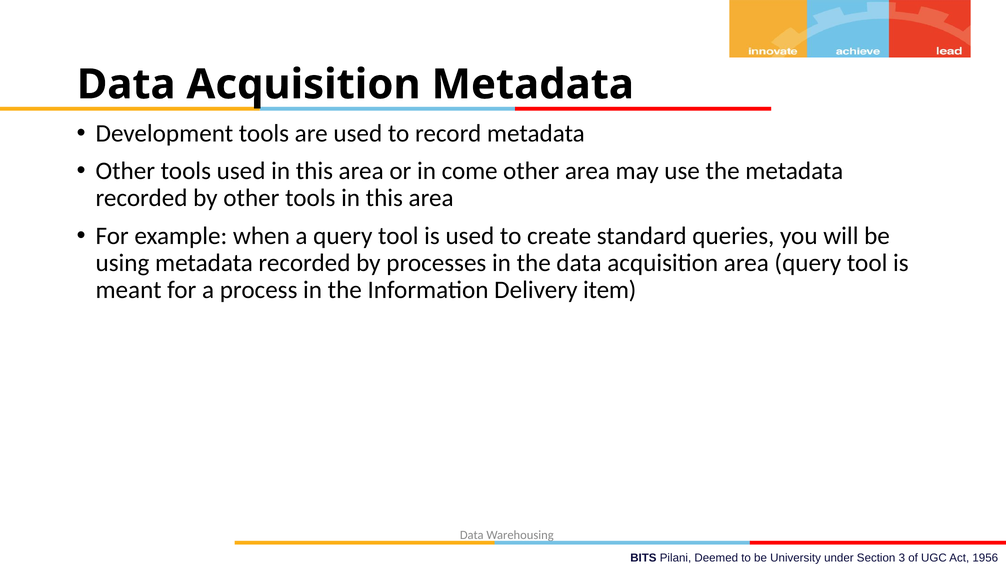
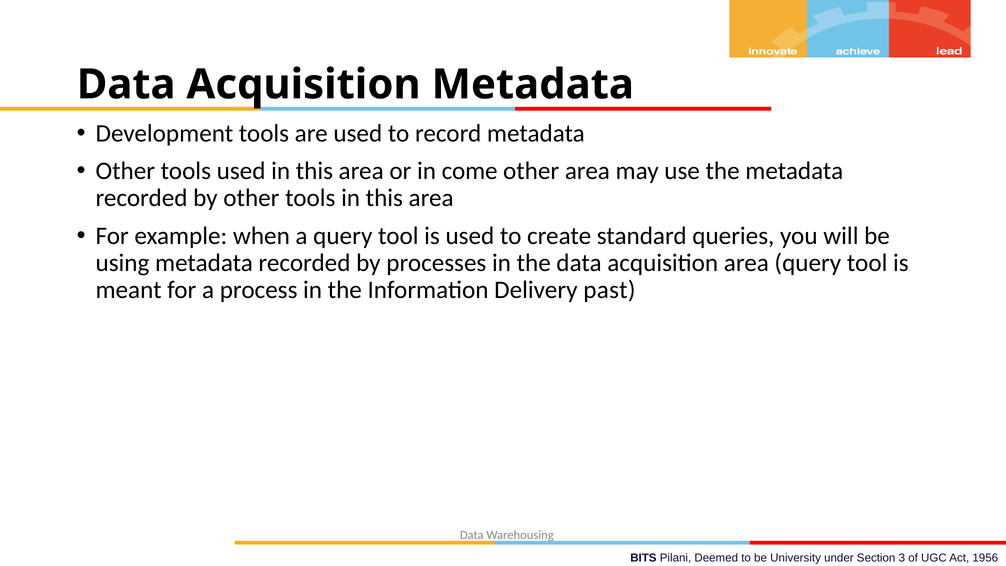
item: item -> past (609, 290)
